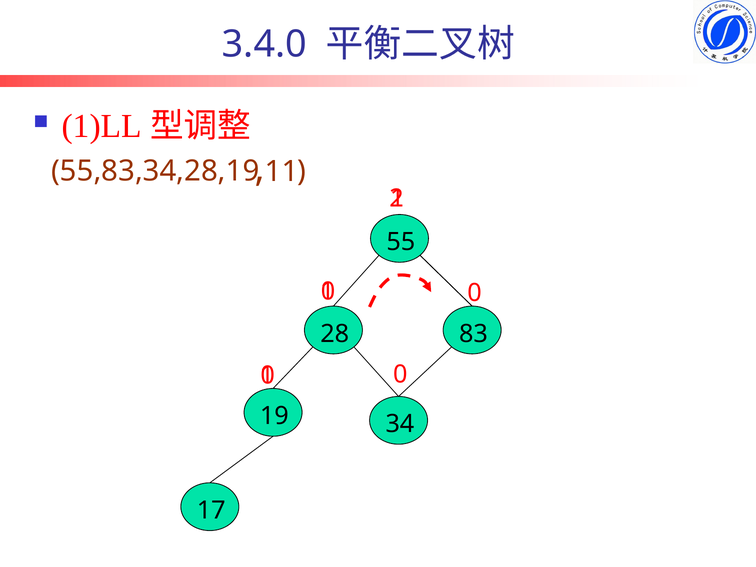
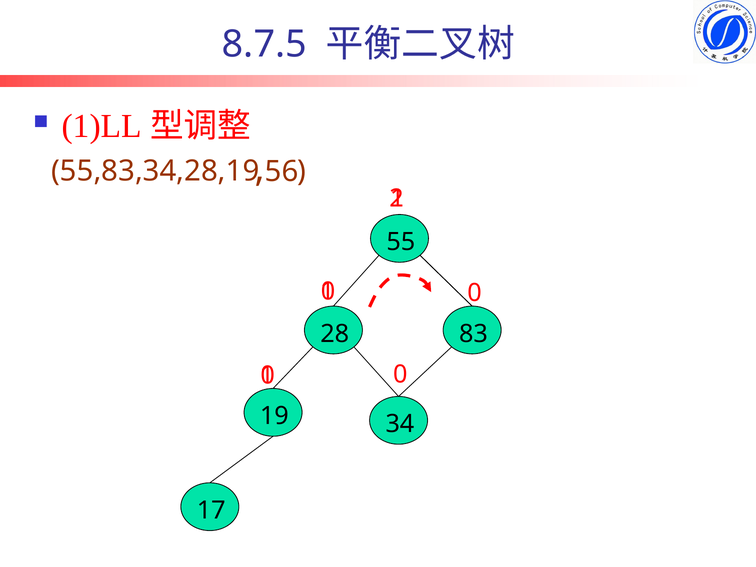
3.4.0: 3.4.0 -> 8.7.5 (264, 44)
11: 11 -> 56 (282, 171)
